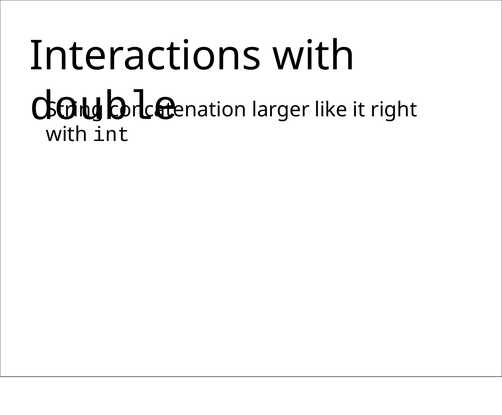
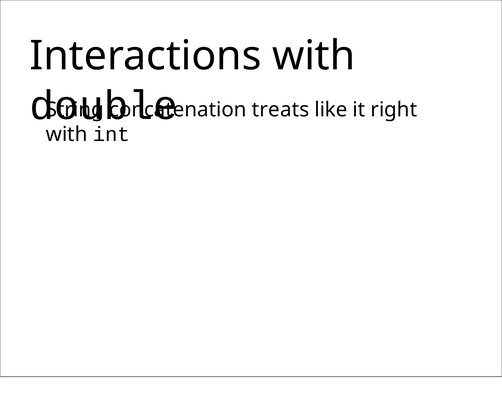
larger: larger -> treats (281, 110)
